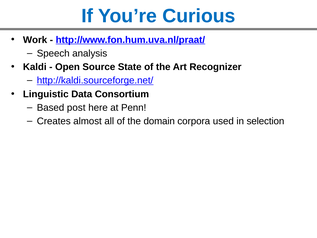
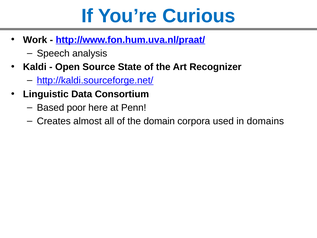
post: post -> poor (76, 108)
selection: selection -> domains (265, 121)
